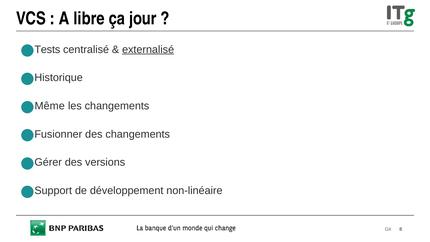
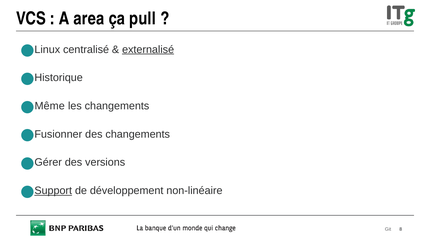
libre: libre -> area (89, 18)
jour: jour -> pull (143, 18)
Tests: Tests -> Linux (47, 49)
Support underline: none -> present (53, 190)
